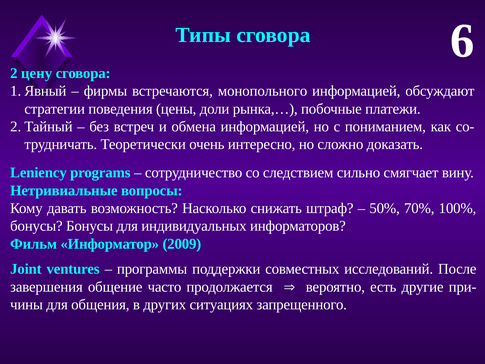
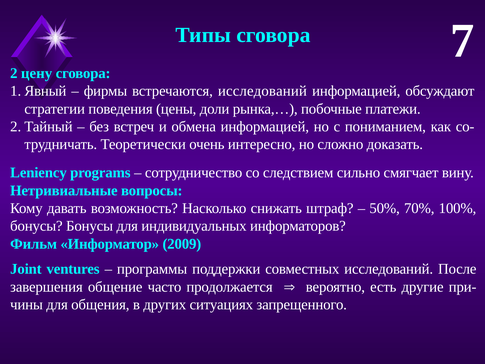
6: 6 -> 7 (462, 41)
встречаются монопольного: монопольного -> исследований (262, 91)
